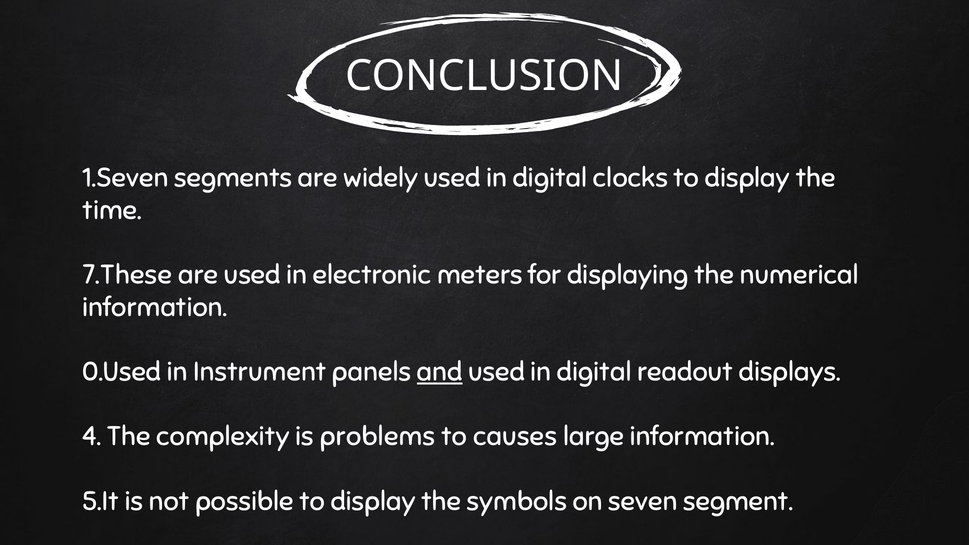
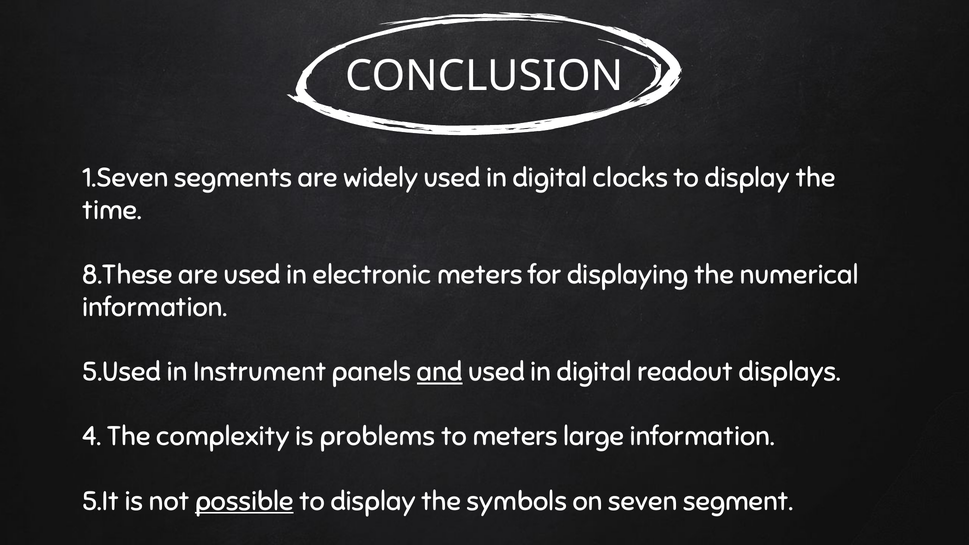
7.These: 7.These -> 8.These (128, 275)
0.Used: 0.Used -> 5.Used (122, 372)
to causes: causes -> meters (515, 437)
possible underline: none -> present (244, 501)
